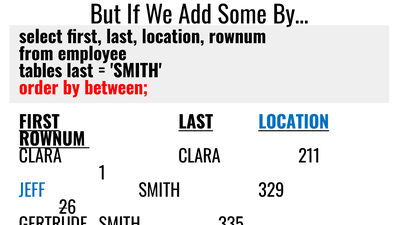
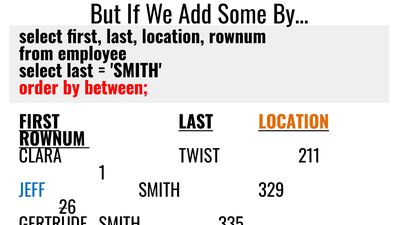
tables: tables -> select (41, 71)
LOCATION colour: blue -> orange (294, 122)
CLARA CLARA: CLARA -> TWIST (199, 156)
